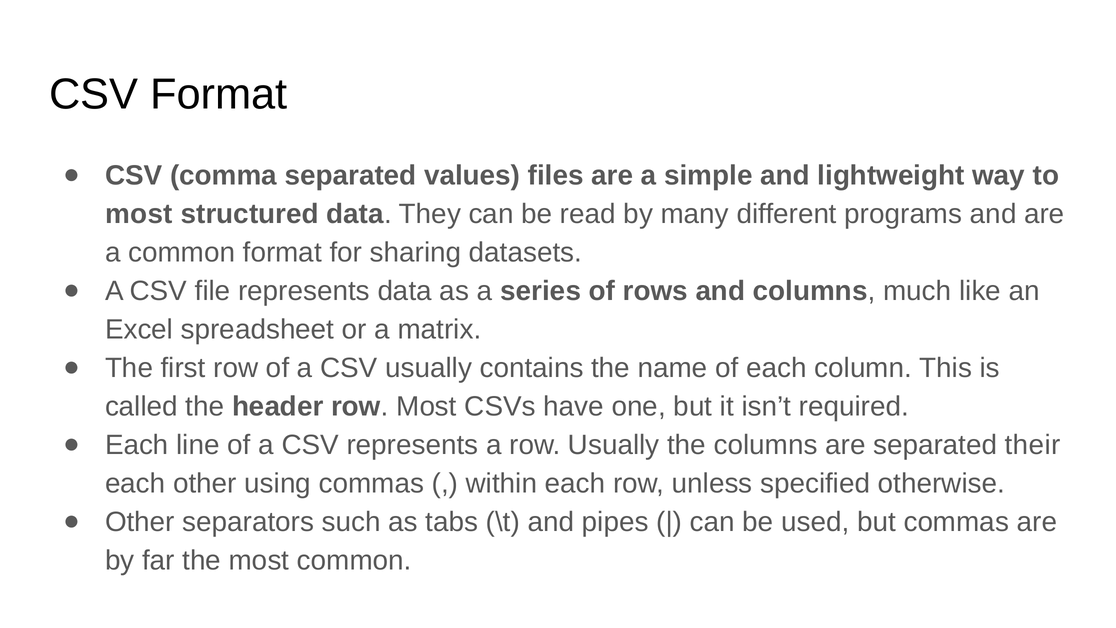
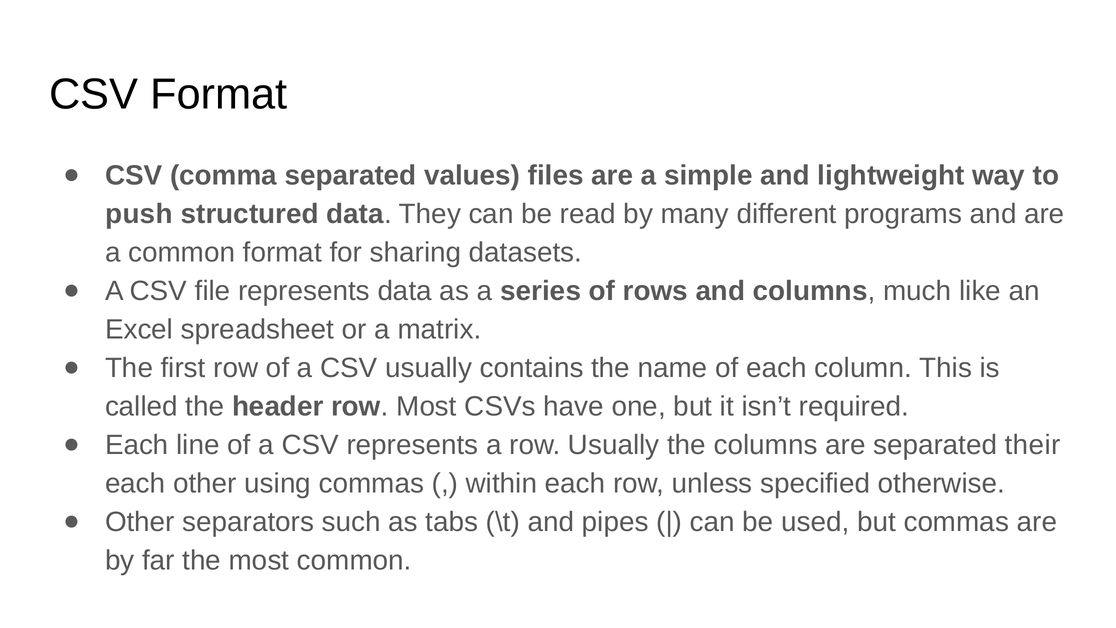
most: most -> push (139, 214)
